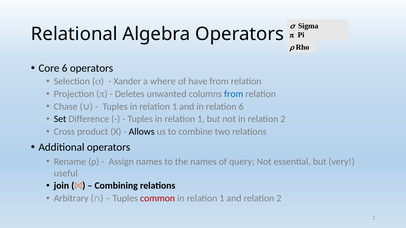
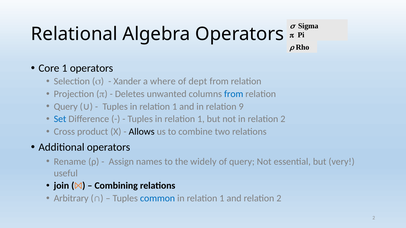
Core 6: 6 -> 1 (65, 68)
have: have -> dept (198, 81)
Chase: Chase -> Query (66, 107)
relation 6: 6 -> 9 (241, 107)
Set colour: black -> blue (60, 119)
the names: names -> widely (203, 162)
common colour: red -> blue (158, 199)
